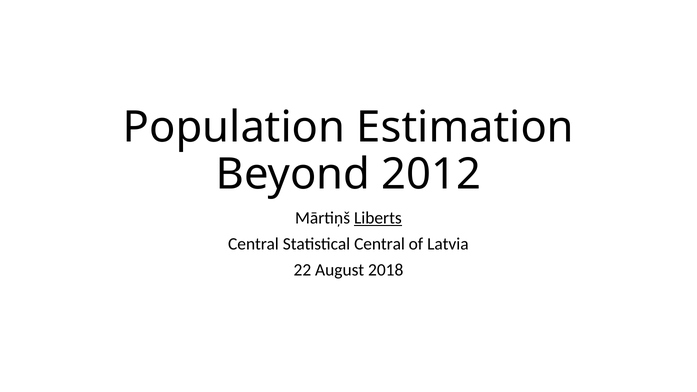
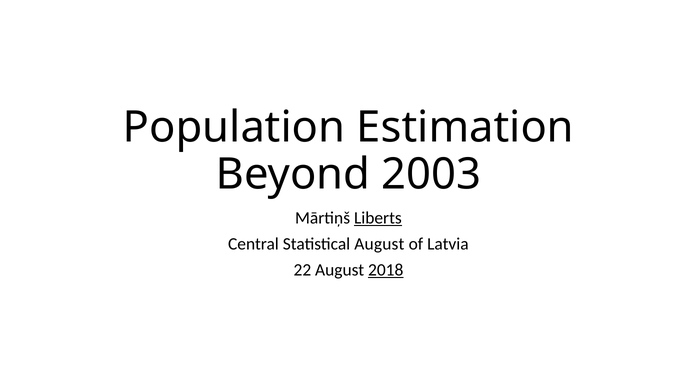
2012: 2012 -> 2003 (431, 174)
Statistical Central: Central -> August (379, 244)
2018 underline: none -> present (386, 270)
